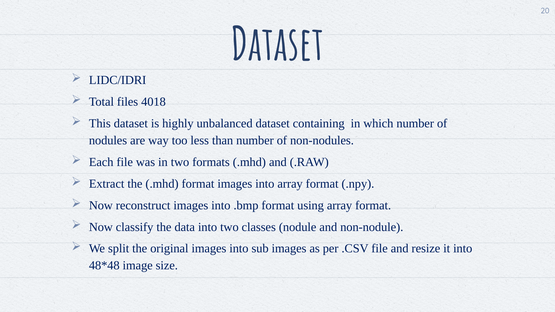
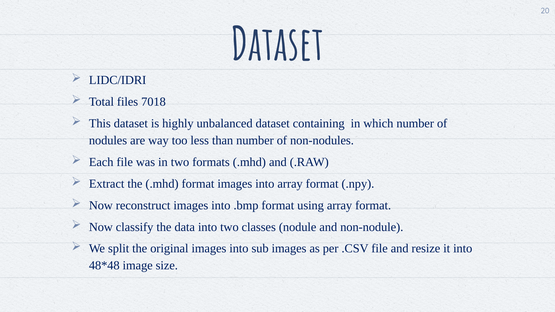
4018: 4018 -> 7018 (153, 102)
